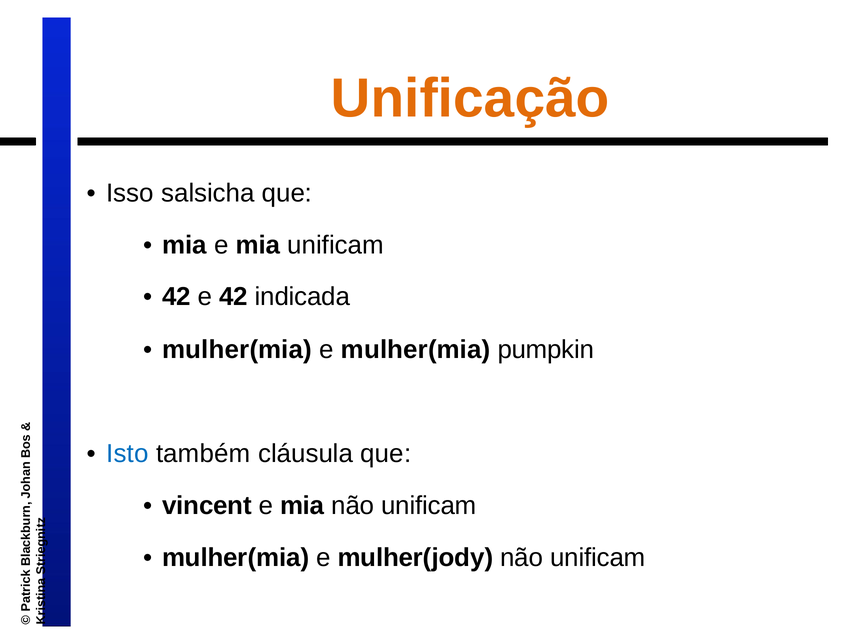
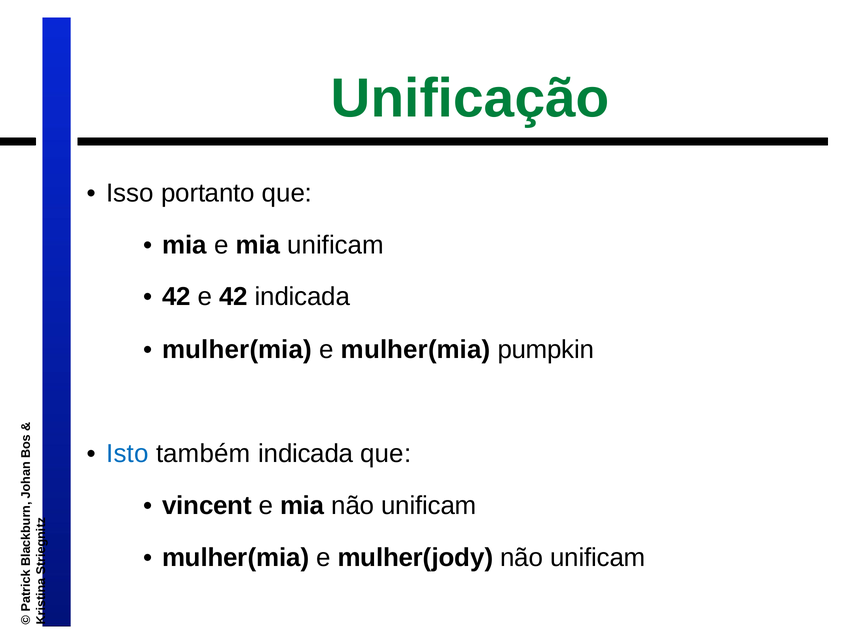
Unificação colour: orange -> green (470, 99)
salsicha: salsicha -> portanto (208, 193)
também cláusula: cláusula -> indicada (306, 453)
